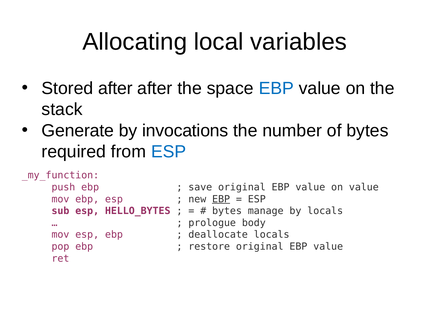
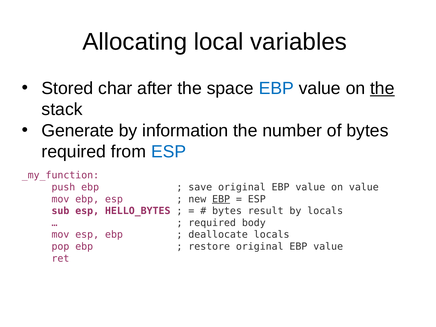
Stored after: after -> char (115, 88)
the underline: none -> present (382, 88)
invocations: invocations -> information (185, 131)
manage: manage -> result (266, 211)
prologue: prologue -> required (212, 223)
